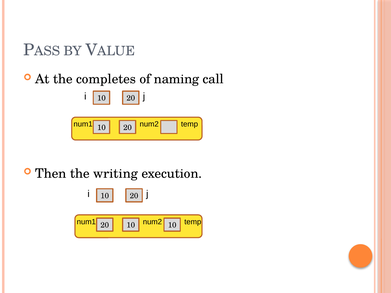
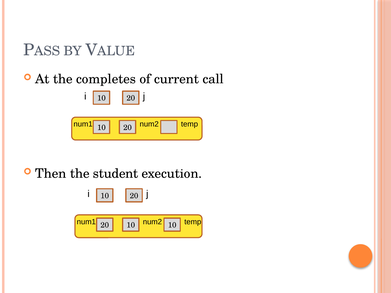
naming: naming -> current (177, 79)
writing: writing -> student (116, 174)
